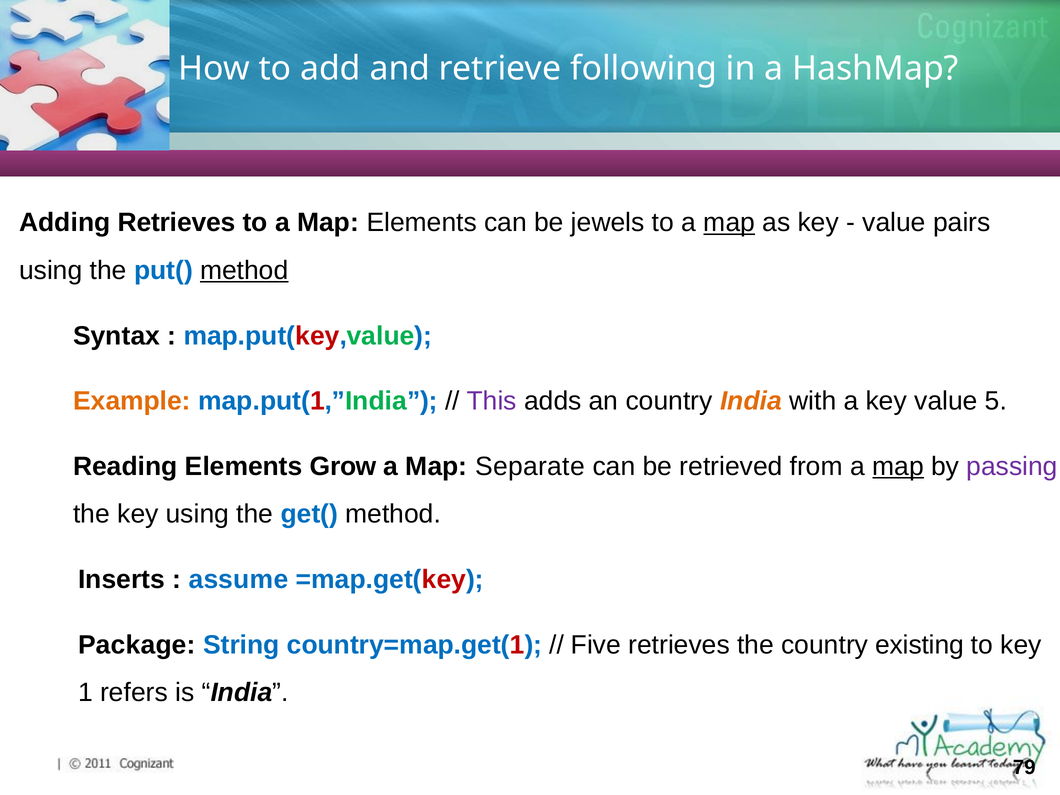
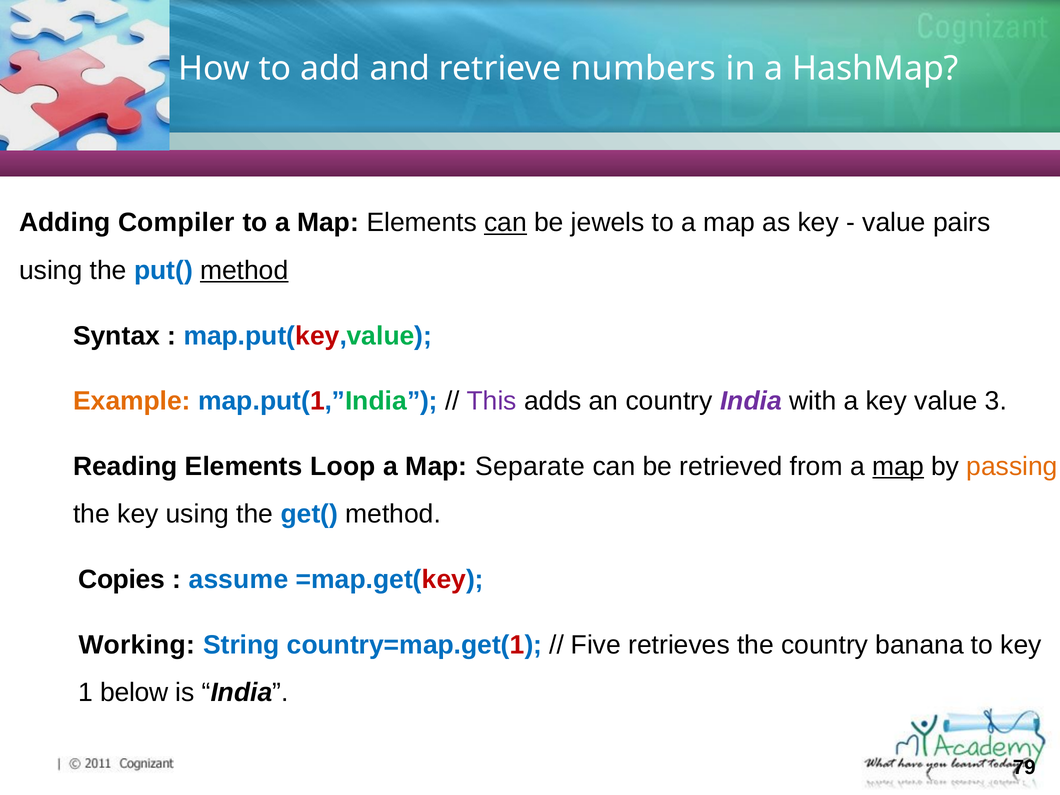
following: following -> numbers (643, 69)
Adding Retrieves: Retrieves -> Compiler (176, 223)
can underline: none -> present (505, 223)
map underline: present -> none (729, 223)
India colour: orange -> purple (751, 401)
5: 5 -> 3 (996, 401)
Grow: Grow -> Loop (343, 467)
passing colour: purple -> orange (1012, 467)
Inserts: Inserts -> Copies (122, 580)
Package: Package -> Working (137, 645)
existing: existing -> banana (920, 645)
refers: refers -> below (134, 693)
